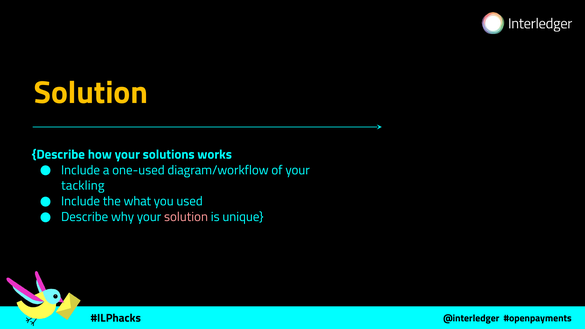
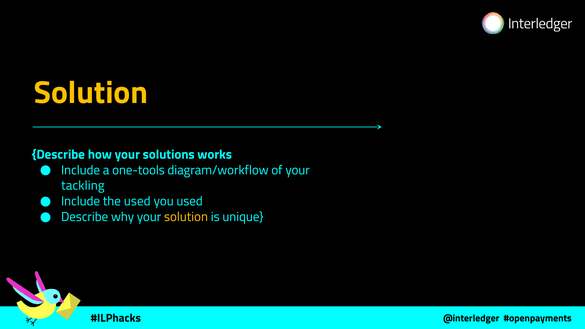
one-used: one-used -> one-tools (138, 170)
the what: what -> used (137, 201)
solution colour: pink -> yellow (186, 217)
